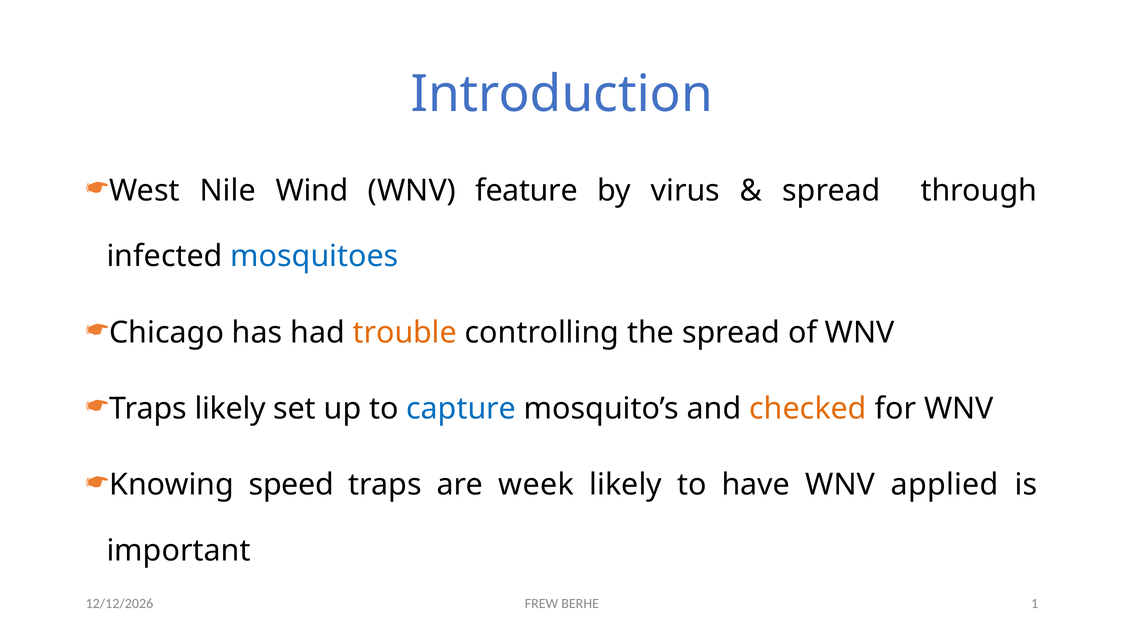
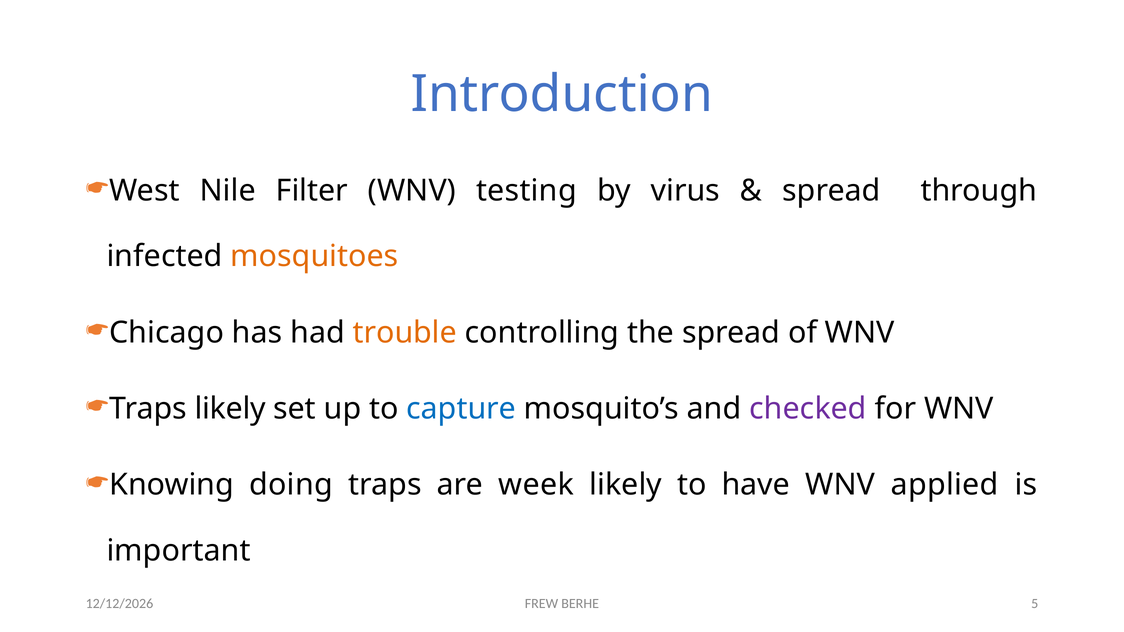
Wind: Wind -> Filter (312, 191)
feature: feature -> testing (526, 191)
mosquitoes colour: blue -> orange (314, 256)
checked colour: orange -> purple (808, 409)
speed: speed -> doing (291, 485)
1: 1 -> 5 (1035, 604)
